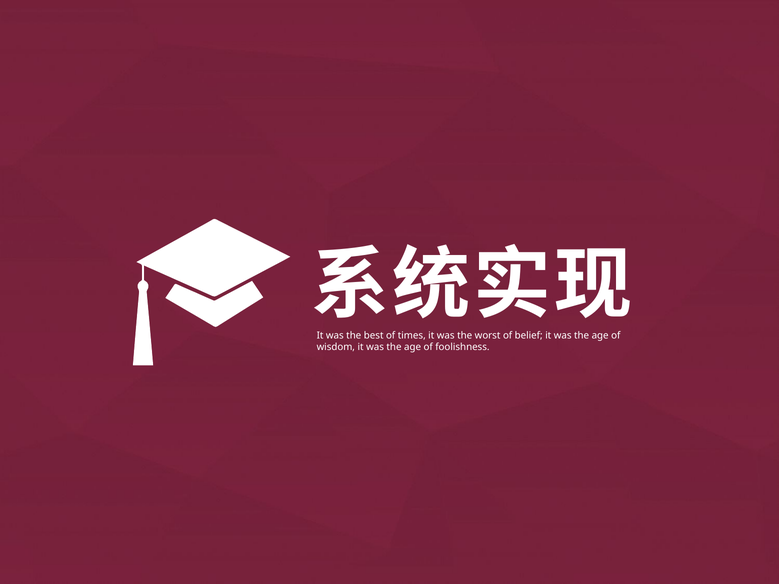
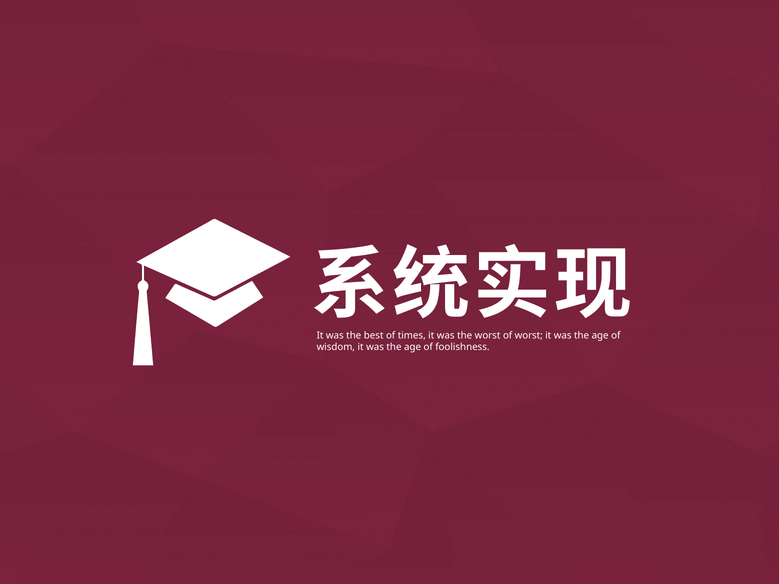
of belief: belief -> worst (529, 336)
